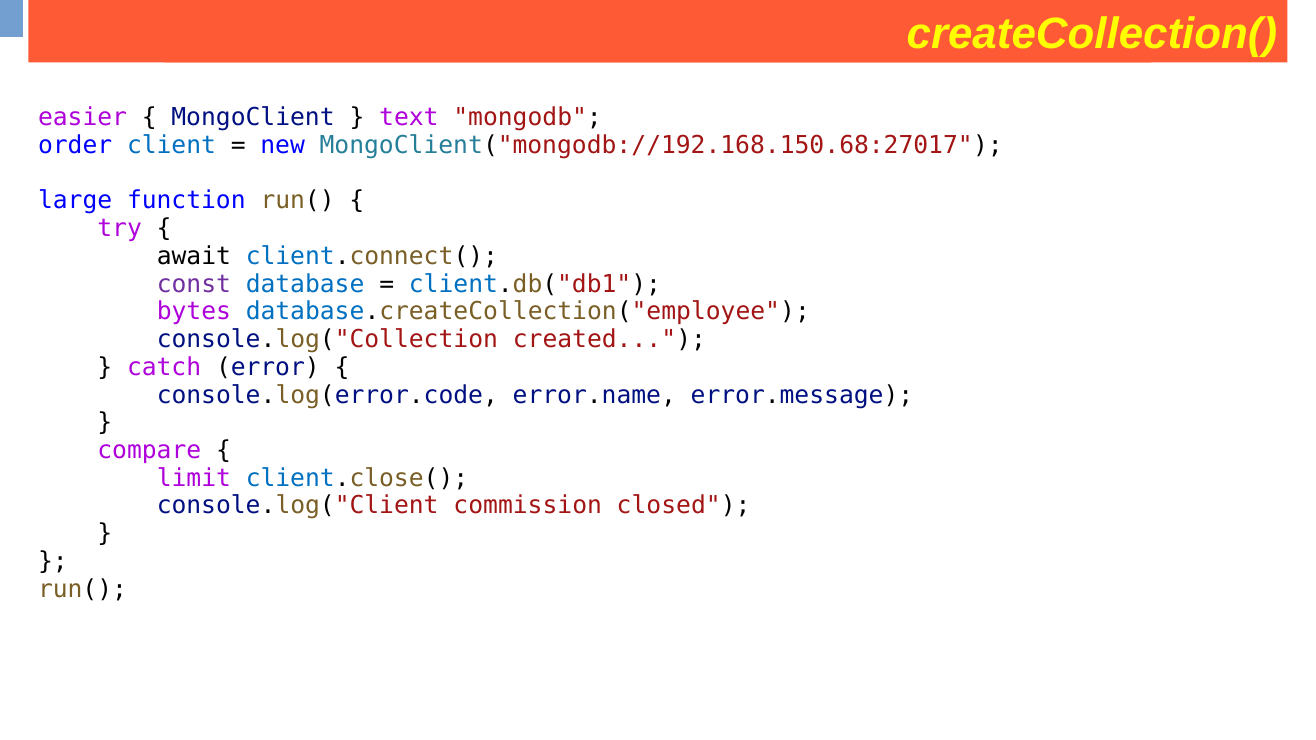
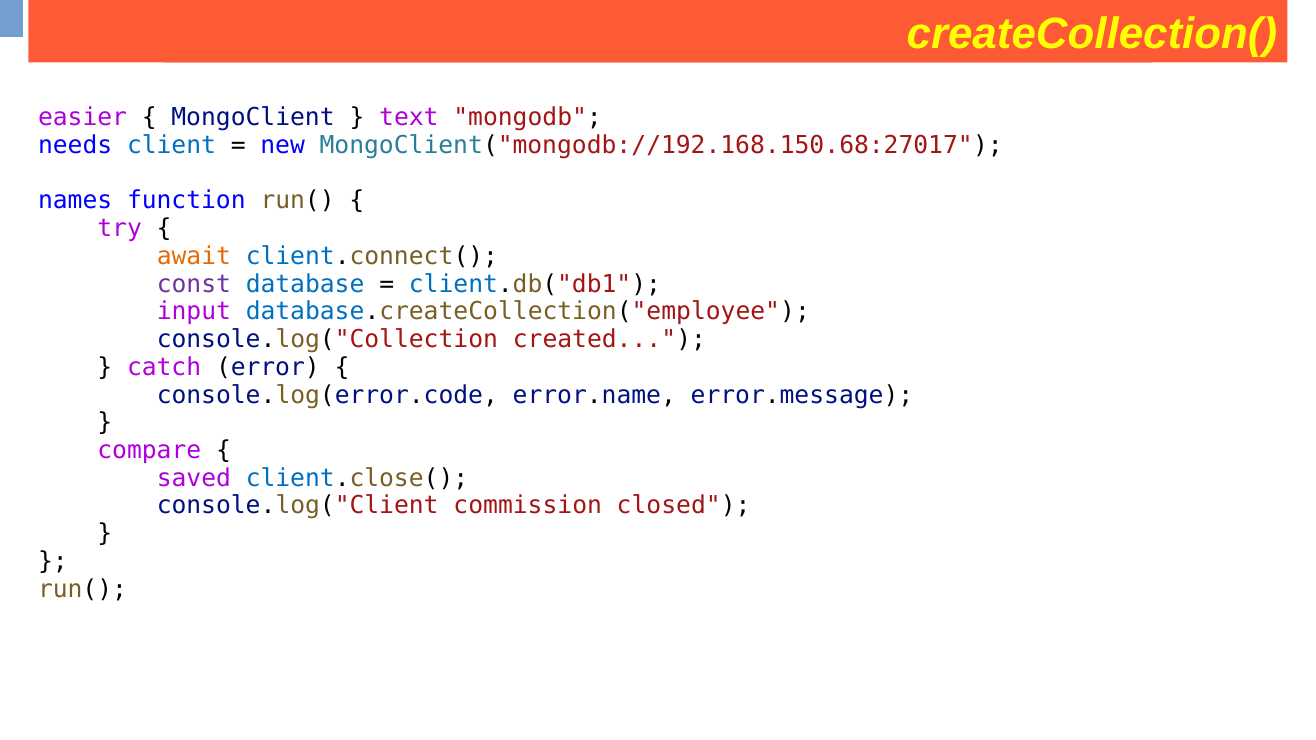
order: order -> needs (75, 145)
large: large -> names (75, 201)
await colour: black -> orange (194, 256)
bytes: bytes -> input (194, 312)
limit: limit -> saved (194, 478)
